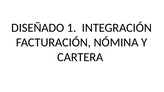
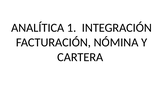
DISEÑADO: DISEÑADO -> ANALÍTICA (38, 28)
